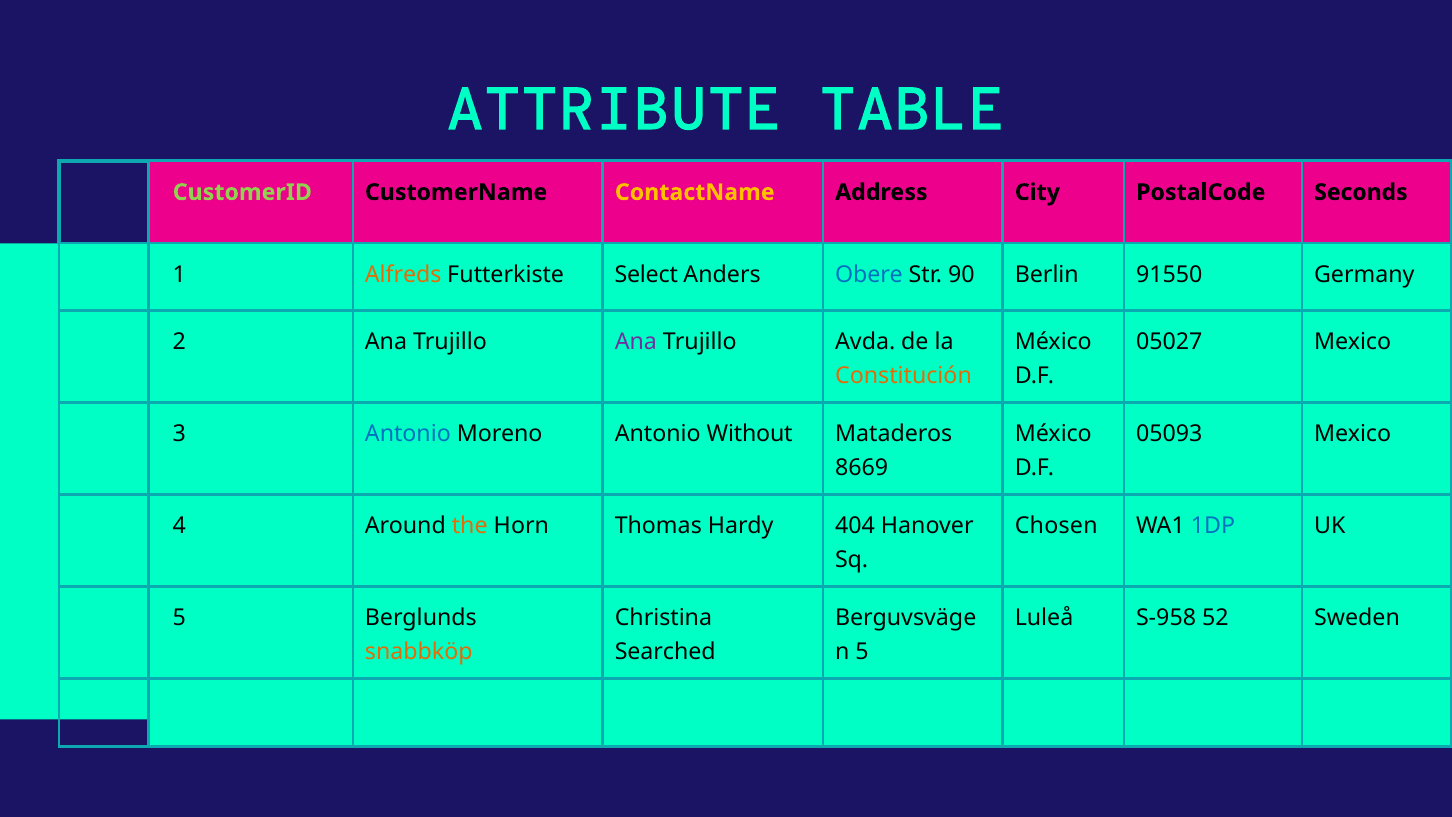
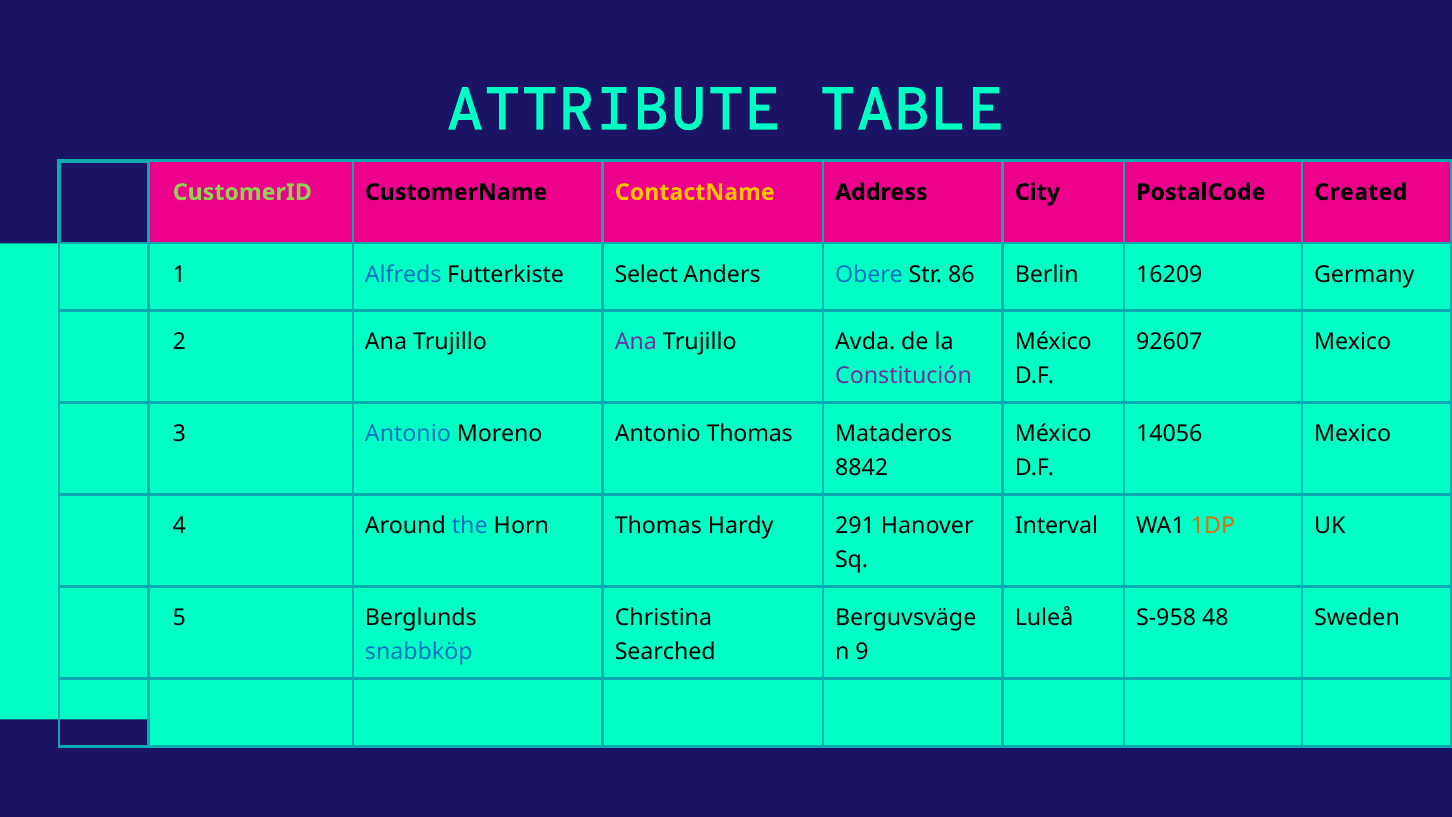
Seconds: Seconds -> Created (1361, 192)
Alfreds colour: orange -> blue (403, 275)
90: 90 -> 86 (961, 275)
91550: 91550 -> 16209 (1169, 275)
05027: 05027 -> 92607 (1169, 342)
Constitución colour: orange -> purple (903, 376)
Antonio Without: Without -> Thomas (750, 434)
05093: 05093 -> 14056 (1169, 434)
8669: 8669 -> 8842 (862, 468)
the colour: orange -> blue (470, 526)
404: 404 -> 291 (855, 526)
Chosen: Chosen -> Interval (1056, 526)
1DP colour: blue -> orange (1213, 526)
52: 52 -> 48 (1215, 618)
snabbköp colour: orange -> blue (419, 652)
5: 5 -> 9 (862, 652)
